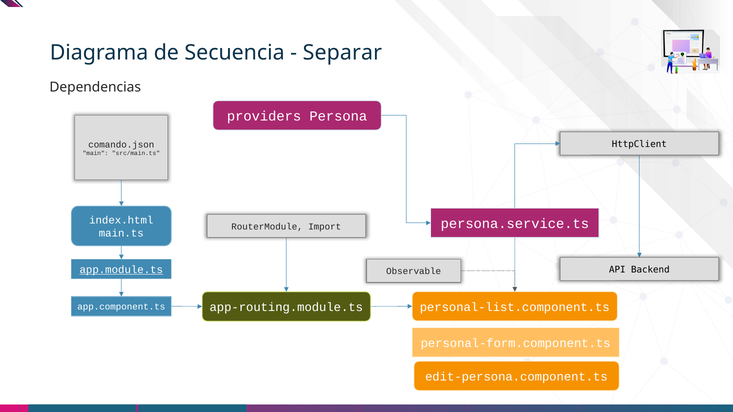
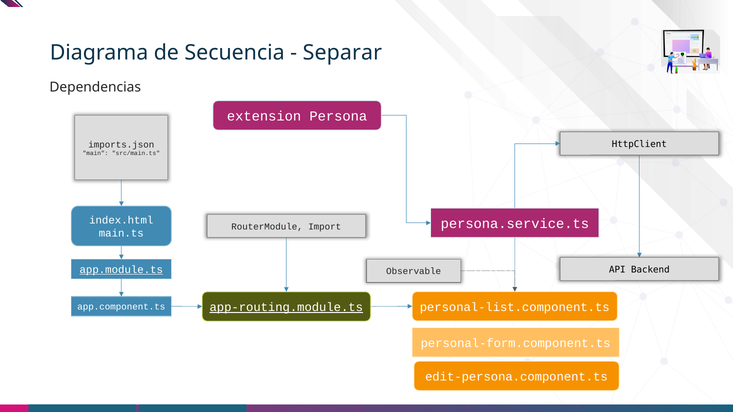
providers: providers -> extension (264, 116)
comando.json: comando.json -> imports.json (121, 145)
app-routing.module.ts underline: none -> present (286, 308)
